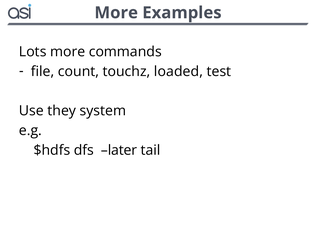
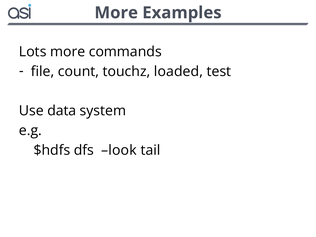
they: they -> data (62, 111)
later: later -> look (119, 150)
